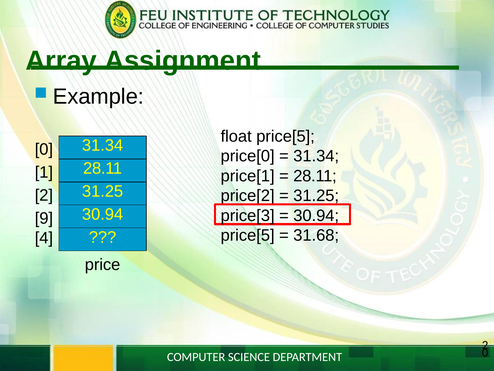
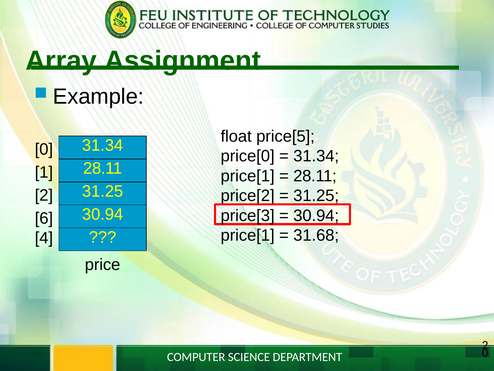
9: 9 -> 6 (44, 218)
price[5: price[5 -> price[1 (248, 235)
